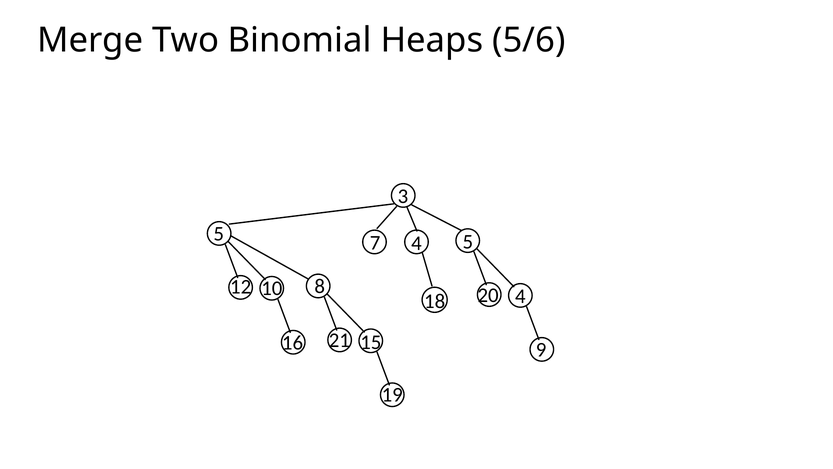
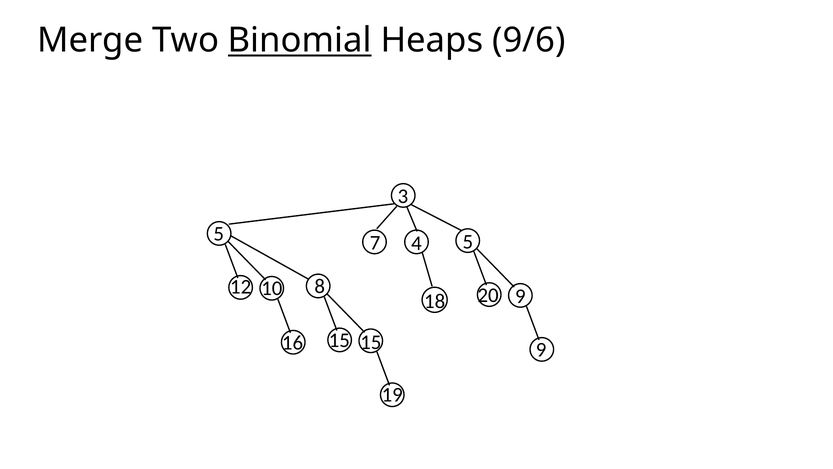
Binomial underline: none -> present (300, 40)
5/6: 5/6 -> 9/6 (529, 40)
20 4: 4 -> 9 (520, 296)
16 21: 21 -> 15 (339, 340)
